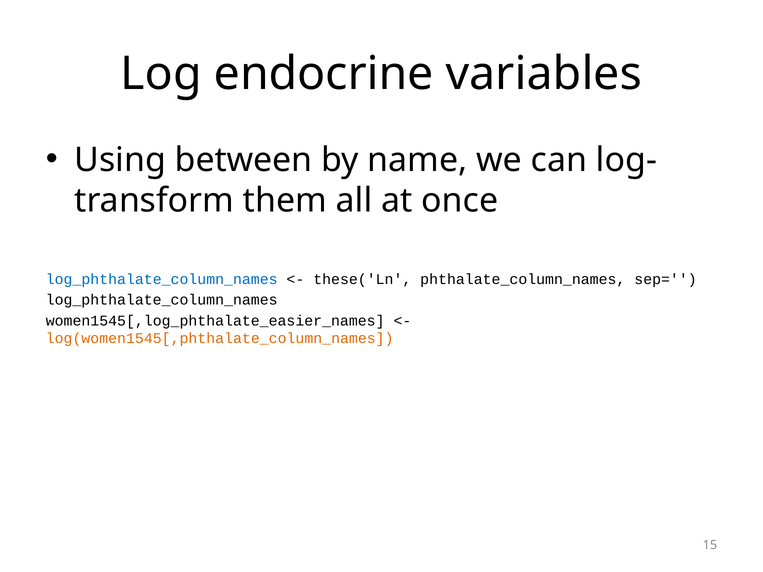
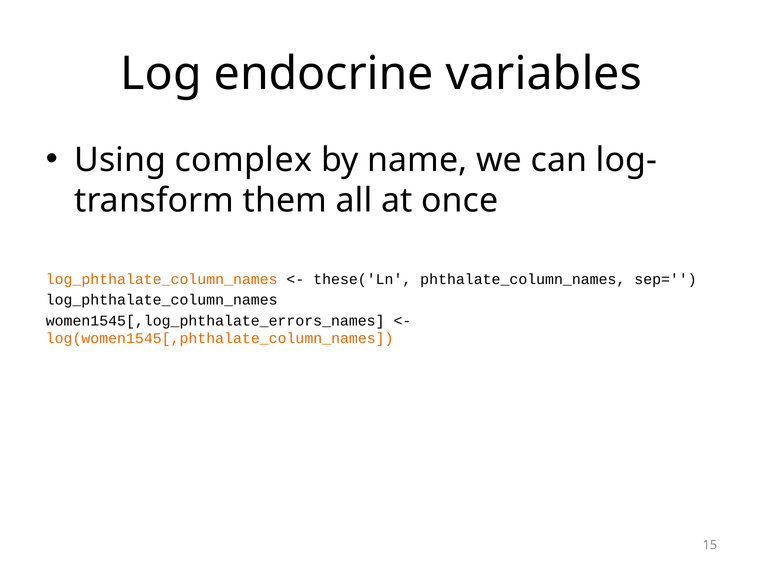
between: between -> complex (243, 160)
log_phthalate_column_names colour: blue -> orange (162, 279)
women1545[,log_phthalate_easier_names: women1545[,log_phthalate_easier_names -> women1545[,log_phthalate_errors_names (215, 321)
